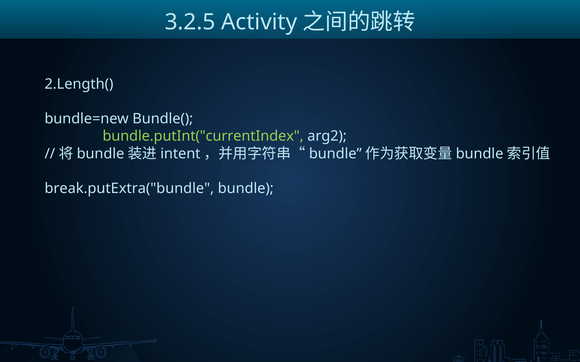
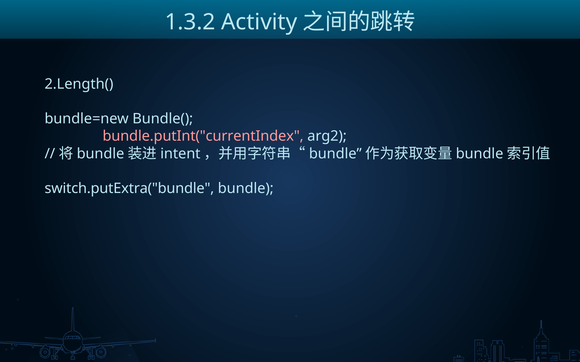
3.2.5: 3.2.5 -> 1.3.2 (190, 22)
bundle.putInt("currentIndex colour: light green -> pink (203, 136)
break.putExtra("bundle: break.putExtra("bundle -> switch.putExtra("bundle (129, 189)
